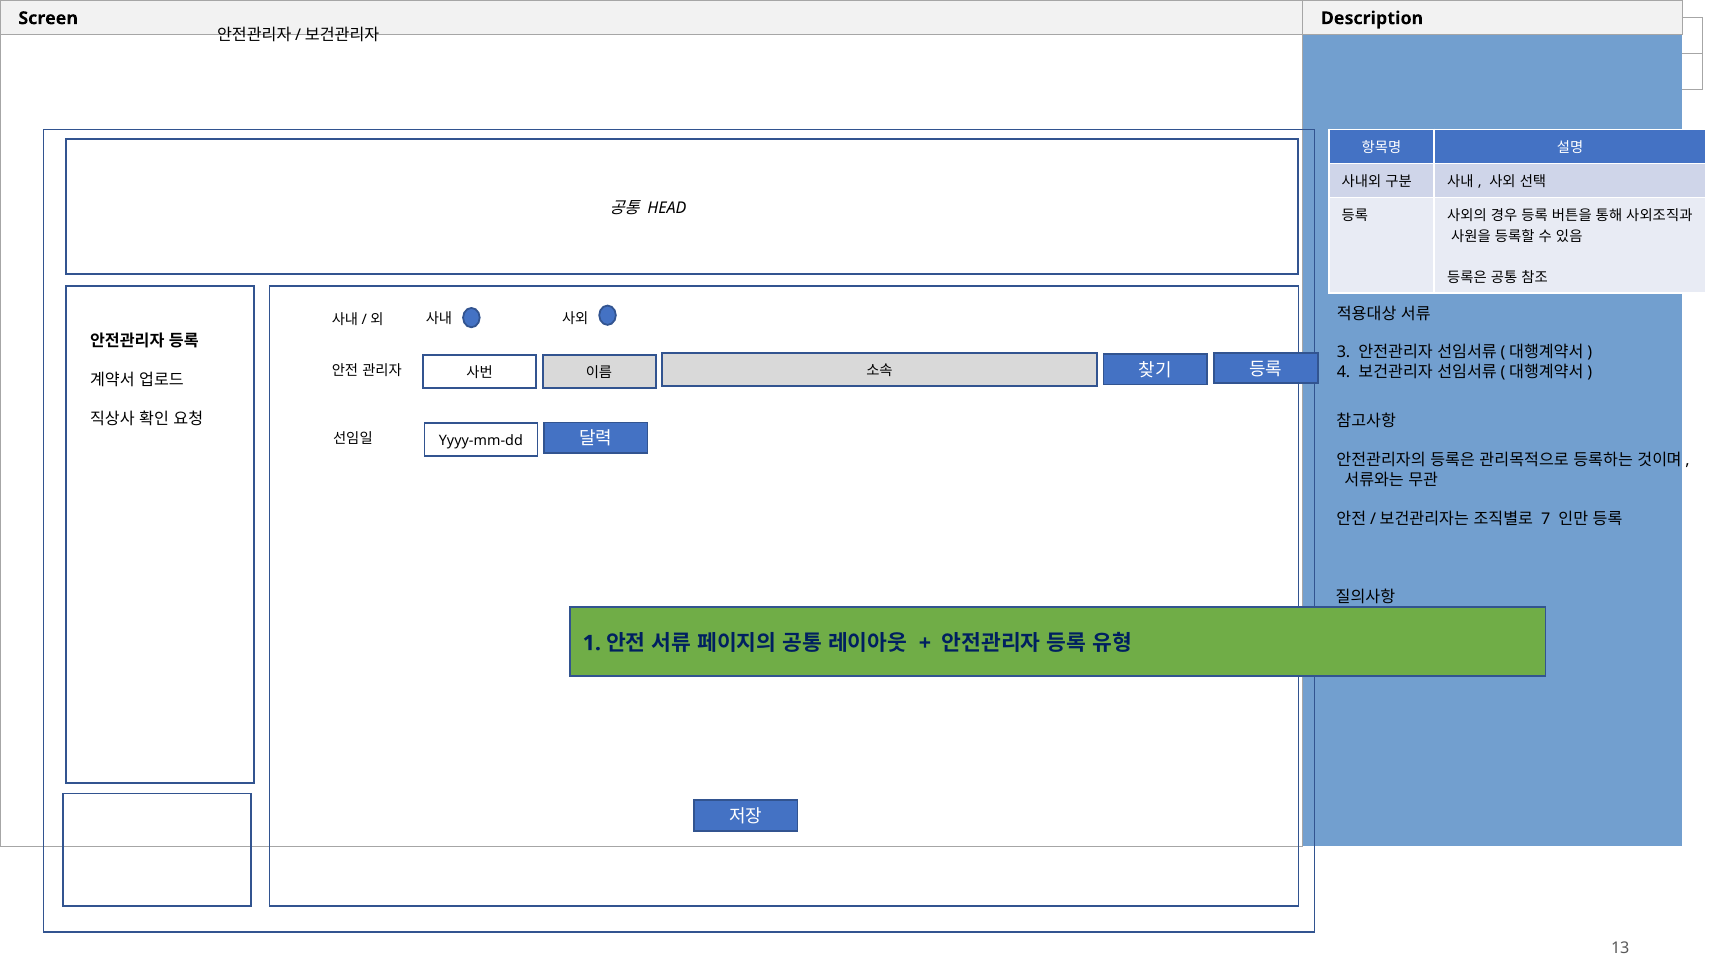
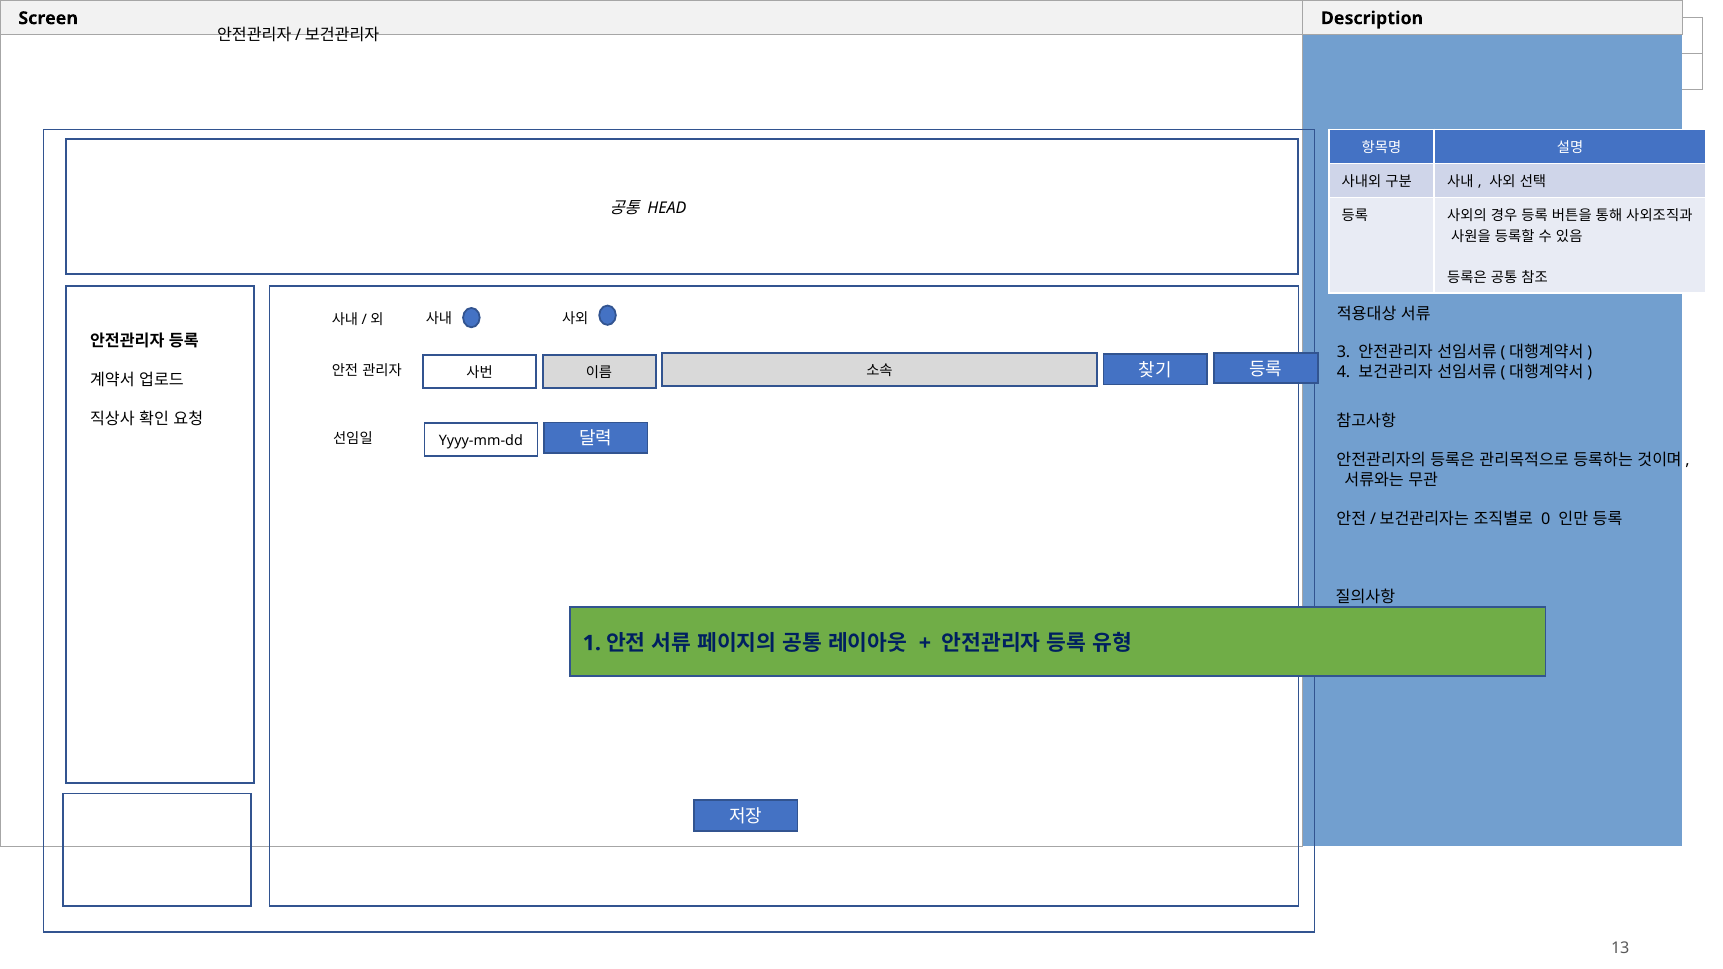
7: 7 -> 0 (1546, 519)
